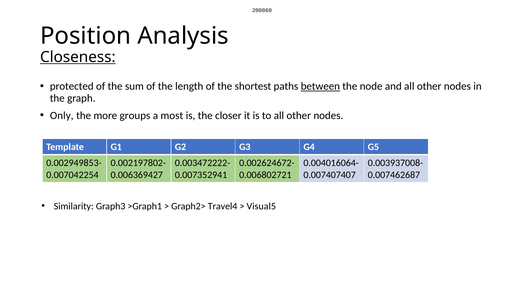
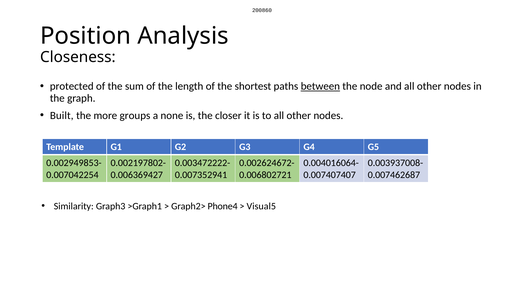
Closeness underline: present -> none (78, 57)
Only: Only -> Built (62, 116)
most: most -> none (172, 116)
Travel4: Travel4 -> Phone4 (223, 206)
